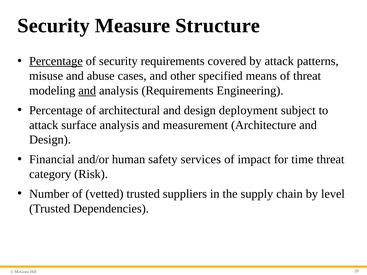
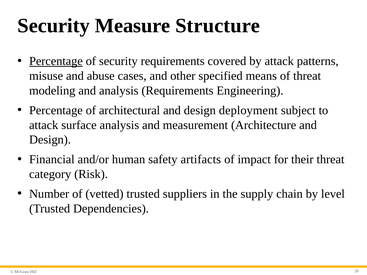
and underline: present -> none (87, 91)
services: services -> artifacts (201, 160)
time: time -> their (302, 160)
